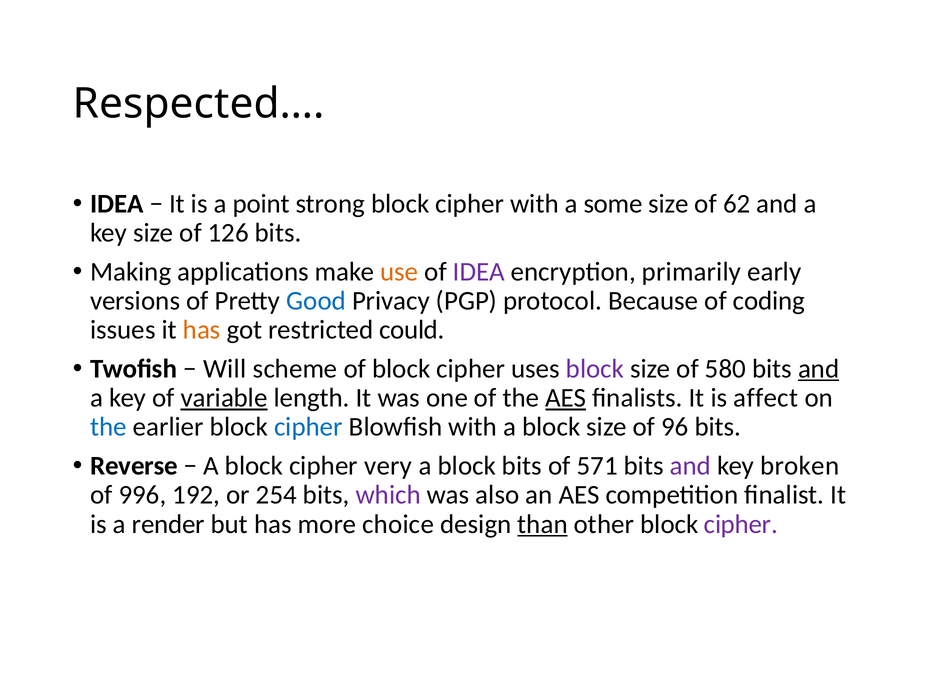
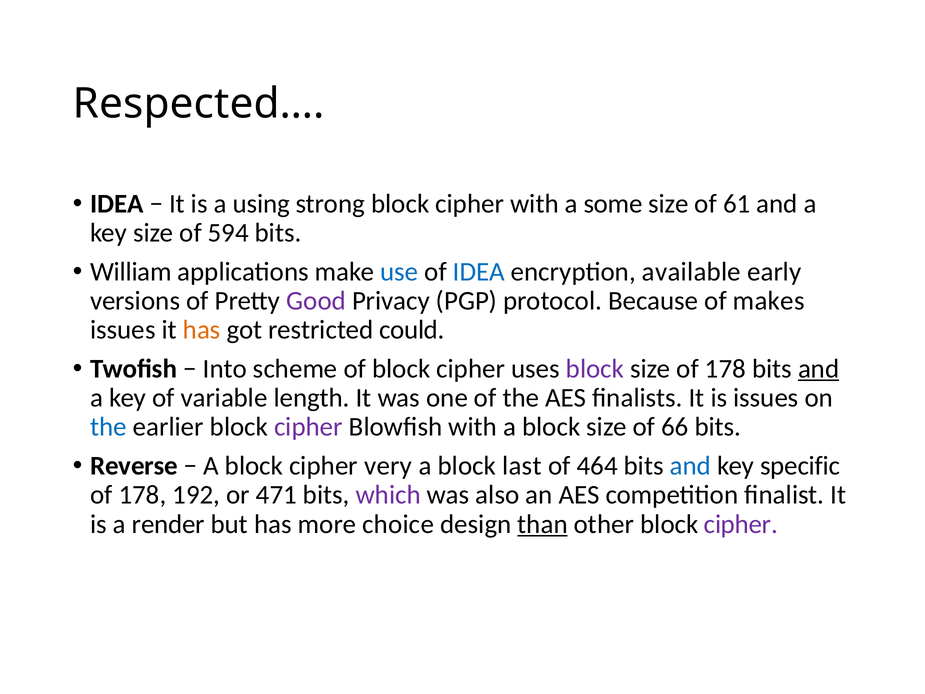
point: point -> using (261, 204)
62: 62 -> 61 (737, 204)
126: 126 -> 594 (228, 233)
Making: Making -> William (131, 272)
use colour: orange -> blue (399, 272)
IDEA colour: purple -> blue (479, 272)
primarily: primarily -> available (691, 272)
Good colour: blue -> purple (316, 301)
coding: coding -> makes (769, 301)
Will: Will -> Into (225, 369)
size of 580: 580 -> 178 (725, 369)
variable underline: present -> none (224, 398)
AES underline: present -> none (566, 398)
is affect: affect -> issues (766, 398)
cipher colour: blue -> purple (308, 427)
96: 96 -> 66 (675, 427)
block bits: bits -> last (522, 466)
571: 571 -> 464 (597, 466)
and colour: purple -> blue (690, 466)
broken: broken -> specific (800, 466)
996: 996 -> 178 (143, 495)
254: 254 -> 471 (276, 495)
